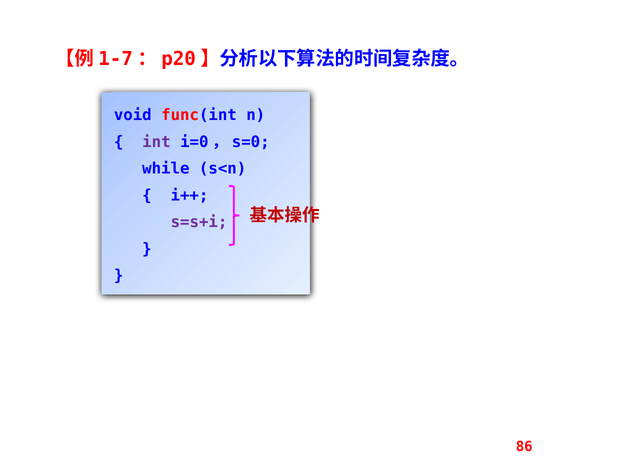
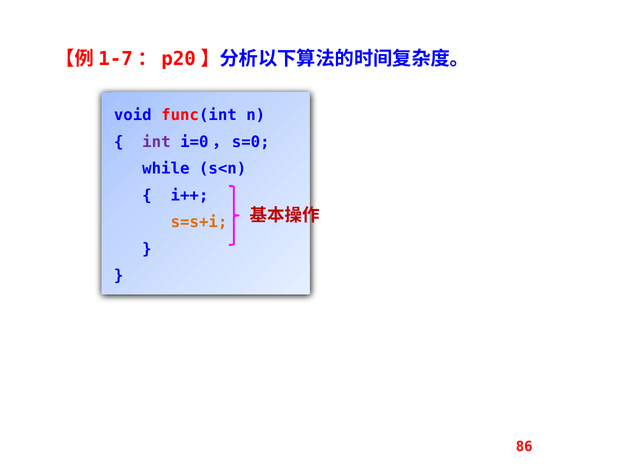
s=s+i colour: purple -> orange (199, 222)
